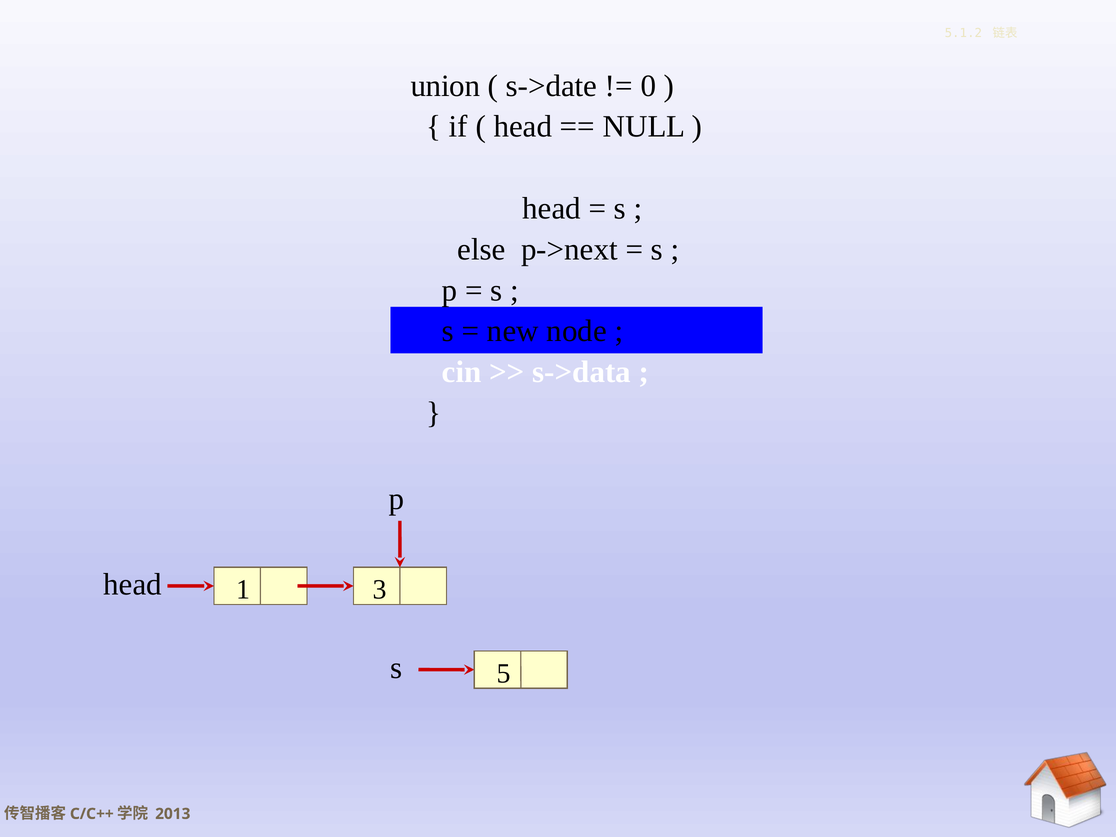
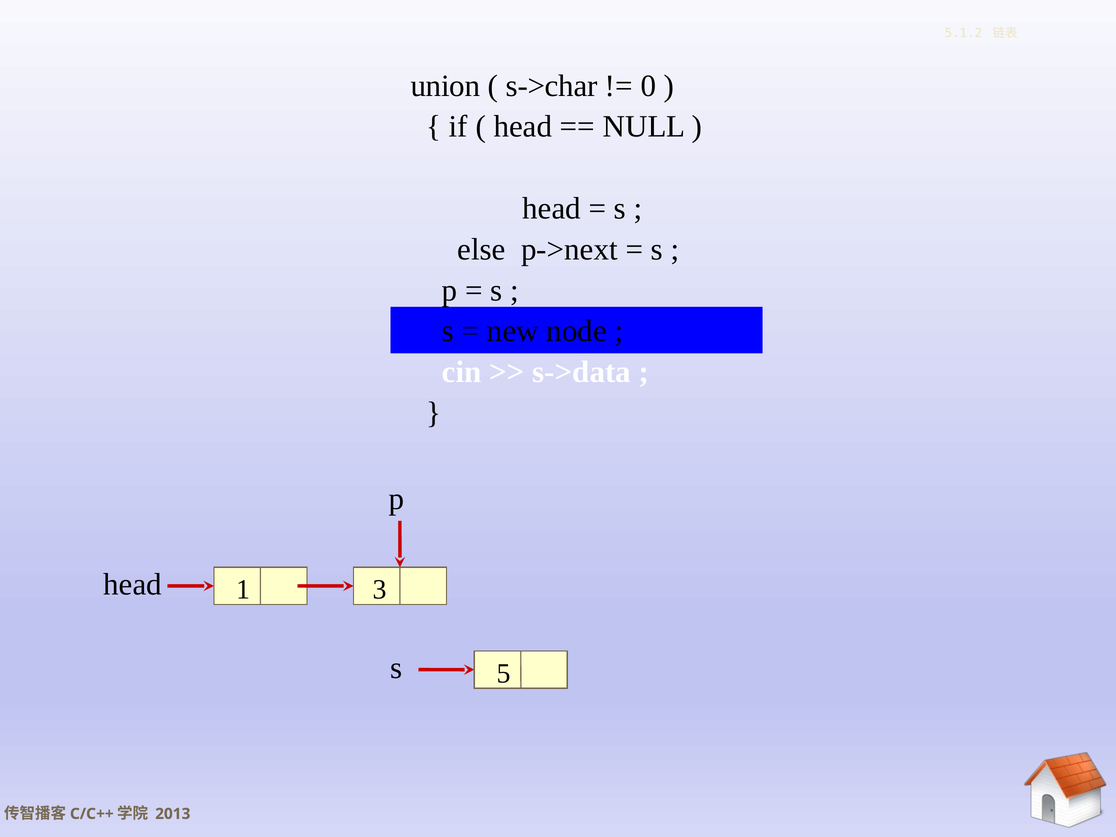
s->date: s->date -> s->char (552, 86)
